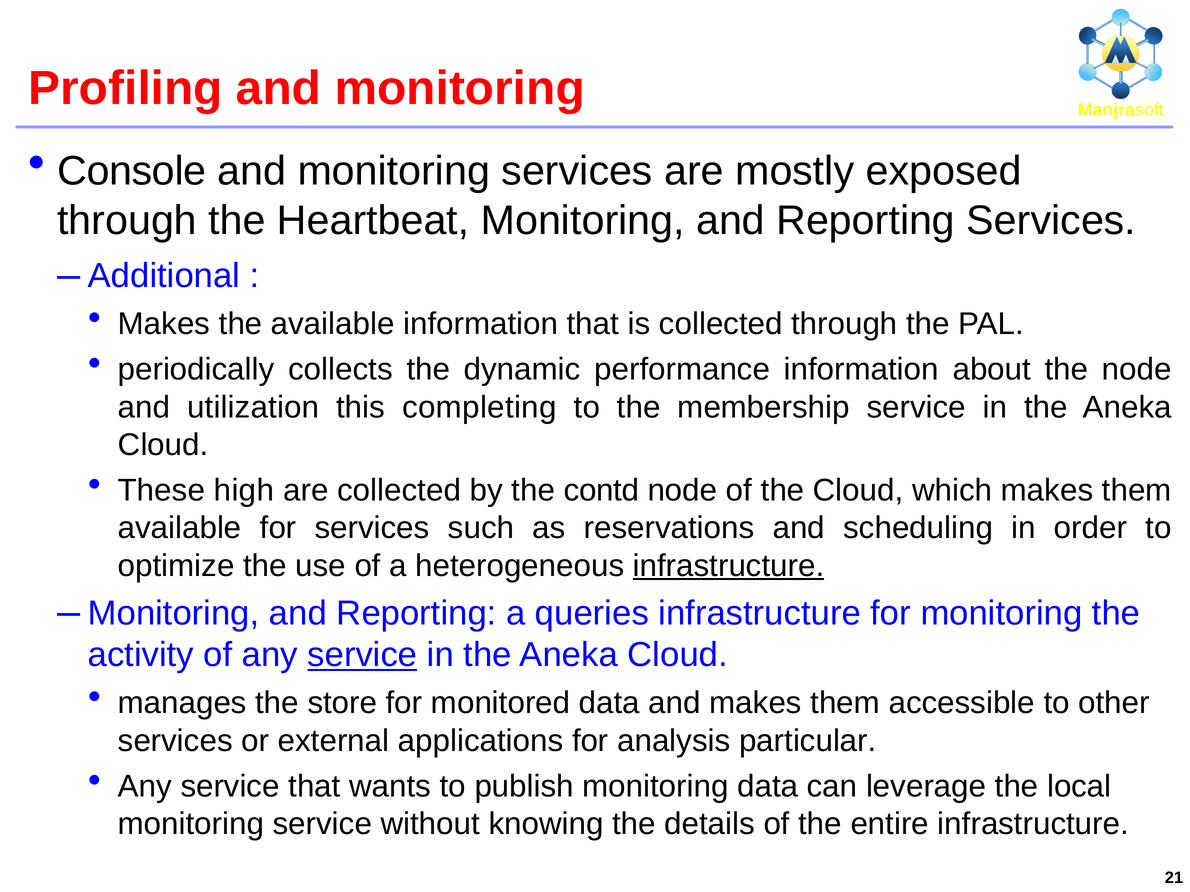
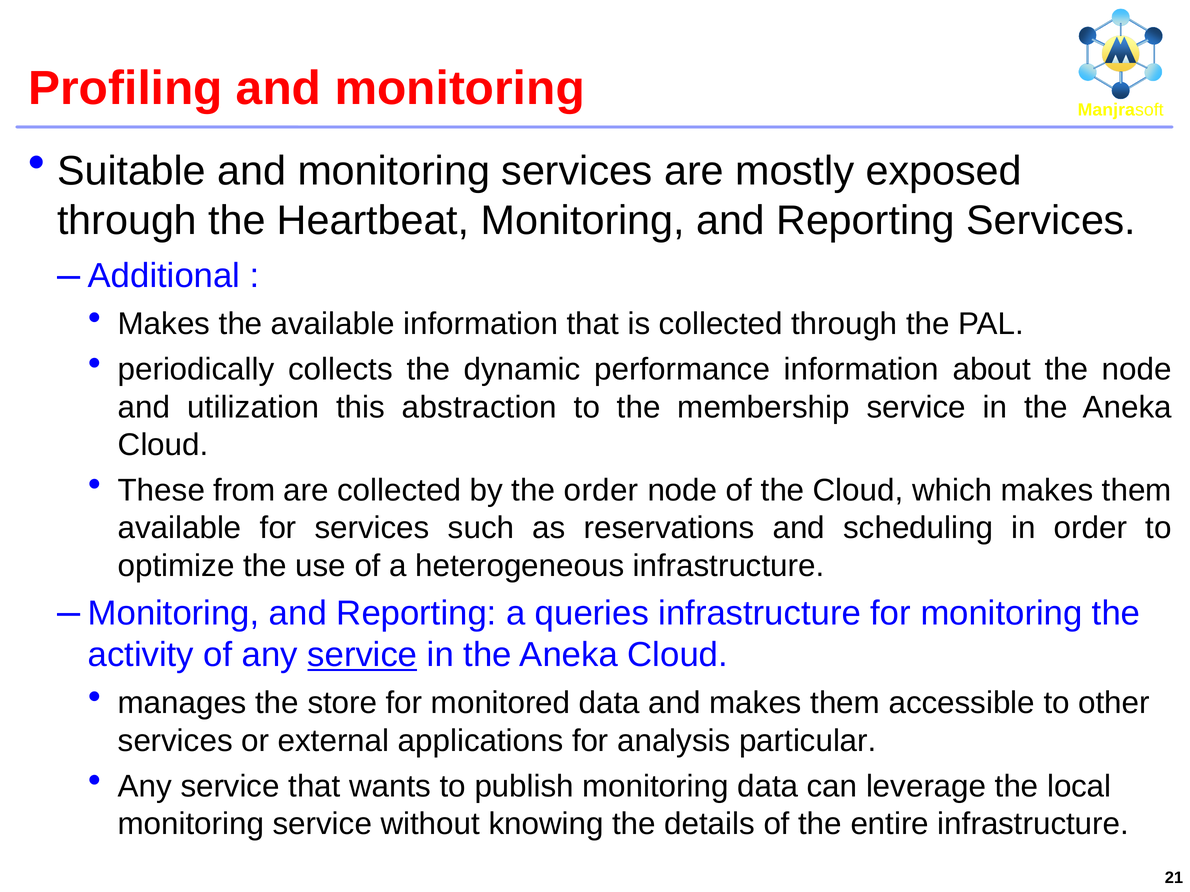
Console: Console -> Suitable (132, 171)
completing: completing -> abstraction (479, 407)
high: high -> from (244, 491)
the contd: contd -> order (601, 491)
infrastructure underline: present -> none (729, 566)
